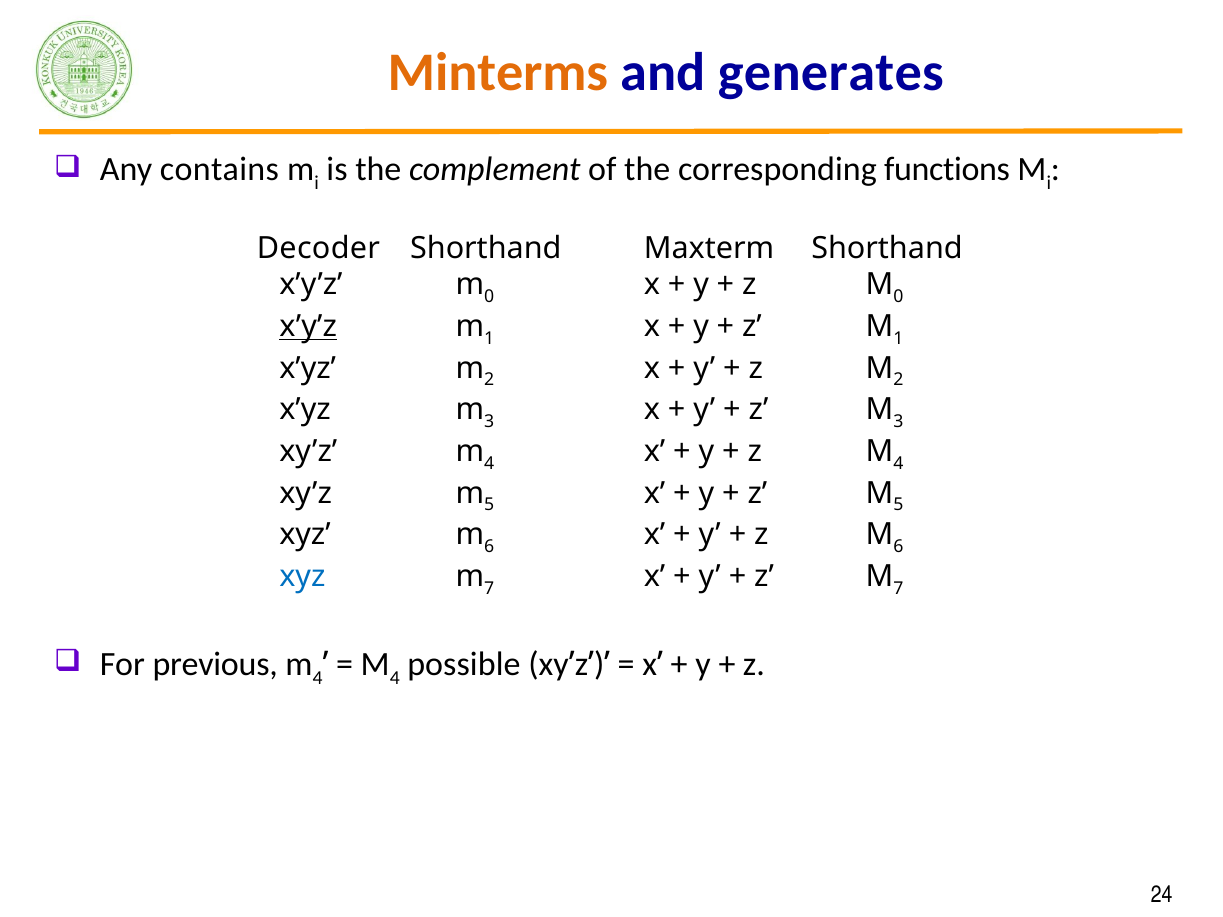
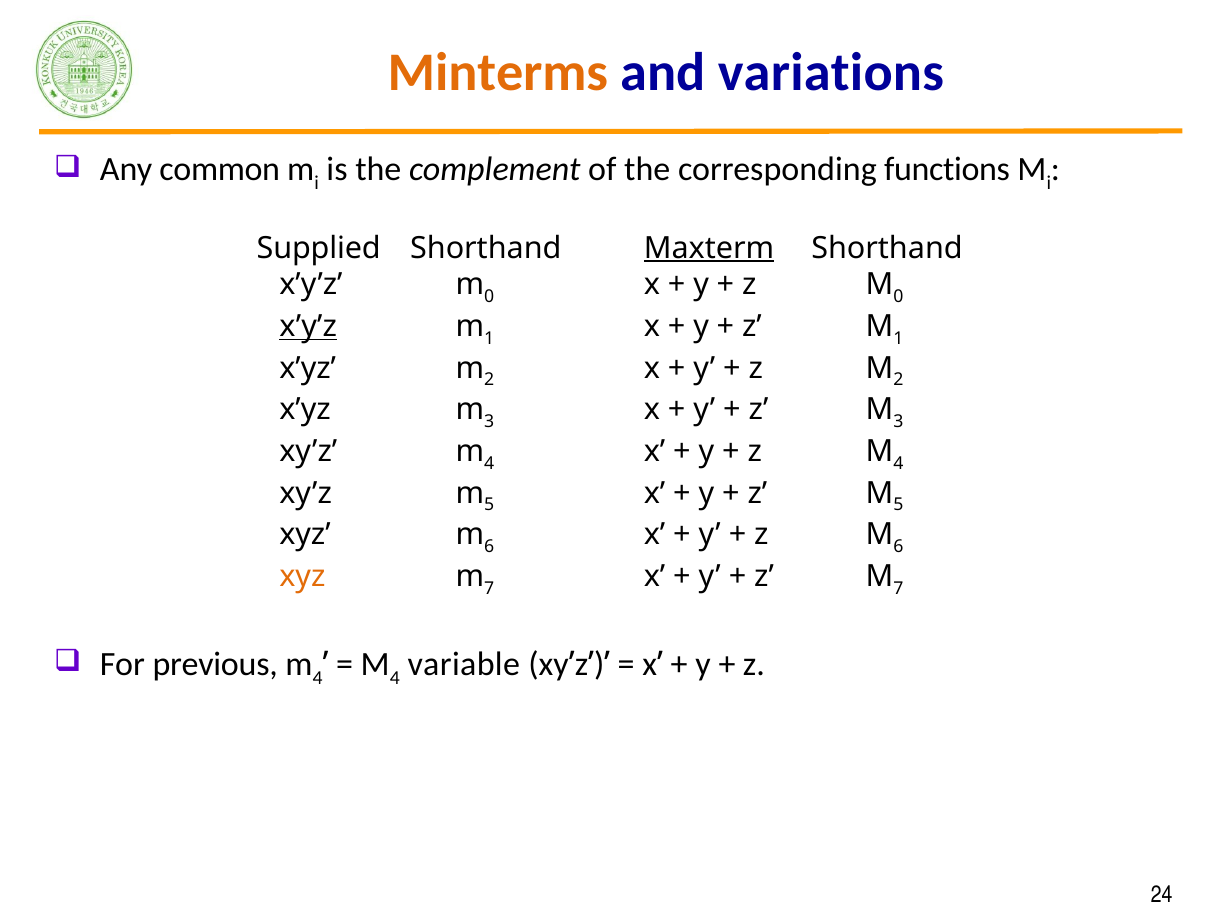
generates: generates -> variations (831, 72)
contains: contains -> common (220, 170)
Decoder: Decoder -> Supplied (319, 248)
Maxterm underline: none -> present (709, 248)
xyz colour: blue -> orange (302, 577)
possible: possible -> variable (464, 665)
